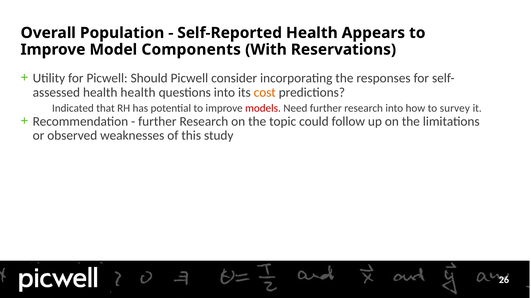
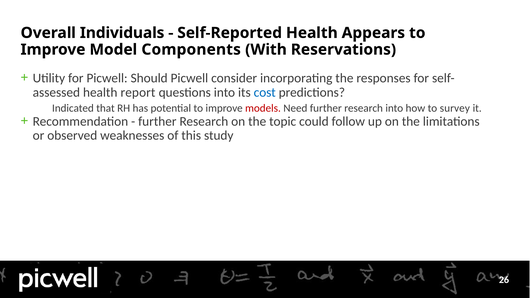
Population: Population -> Individuals (122, 33)
health health: health -> report (138, 93)
cost colour: orange -> blue (265, 93)
